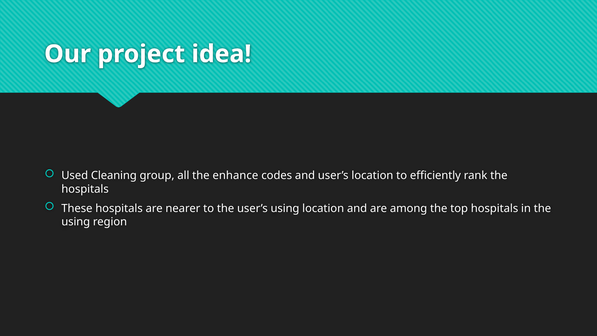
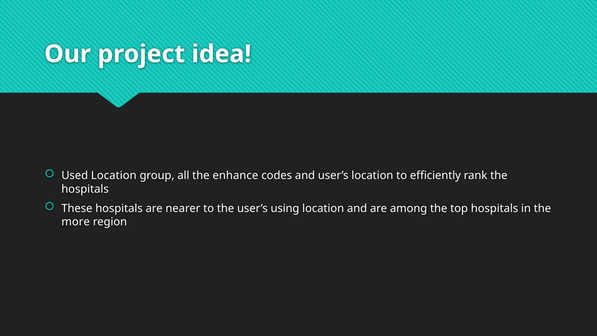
Used Cleaning: Cleaning -> Location (114, 175)
using: using -> more (76, 222)
